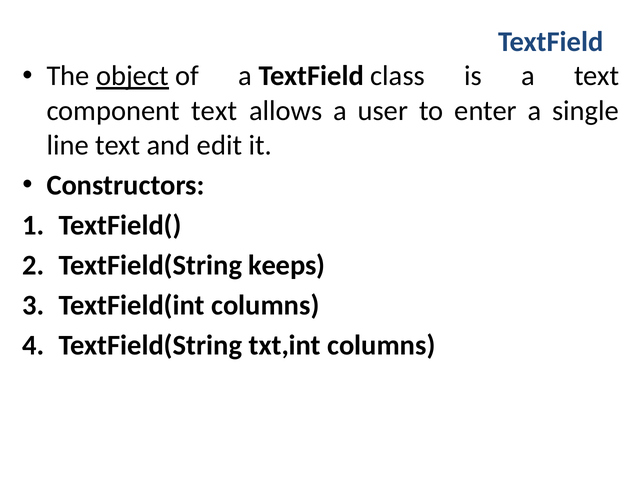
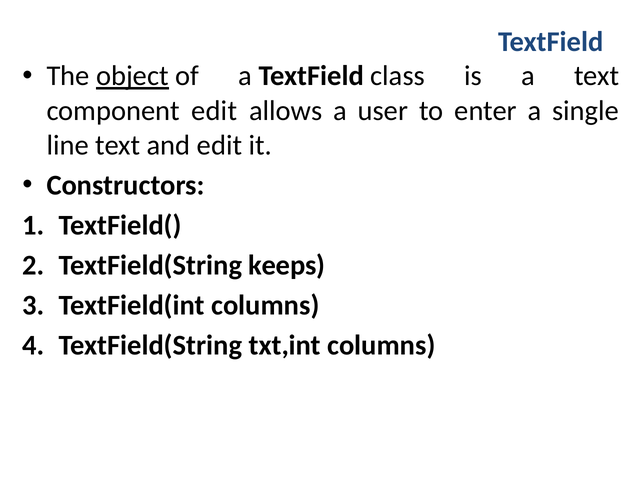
component text: text -> edit (214, 111)
